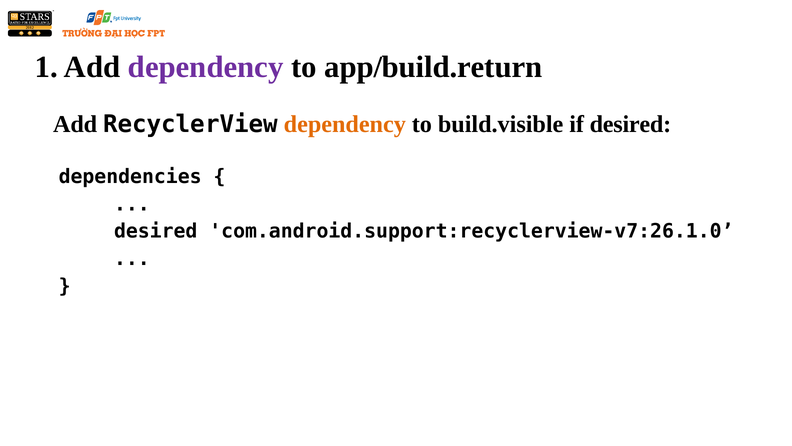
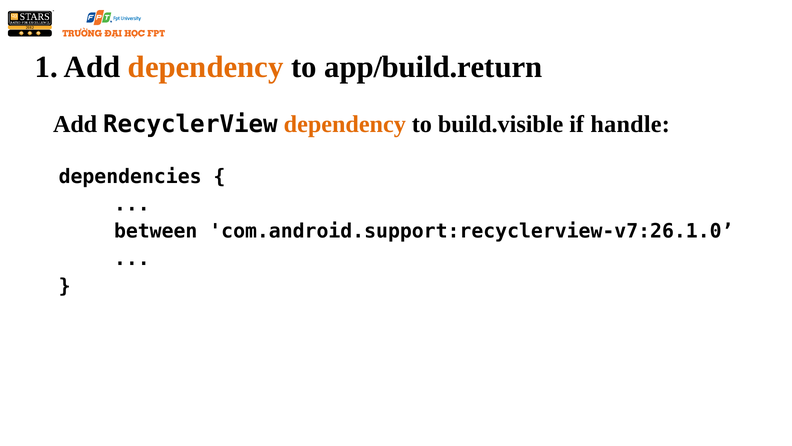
dependency colour: purple -> orange (206, 67)
if desired: desired -> handle (630, 124)
desired: desired -> between (156, 231)
